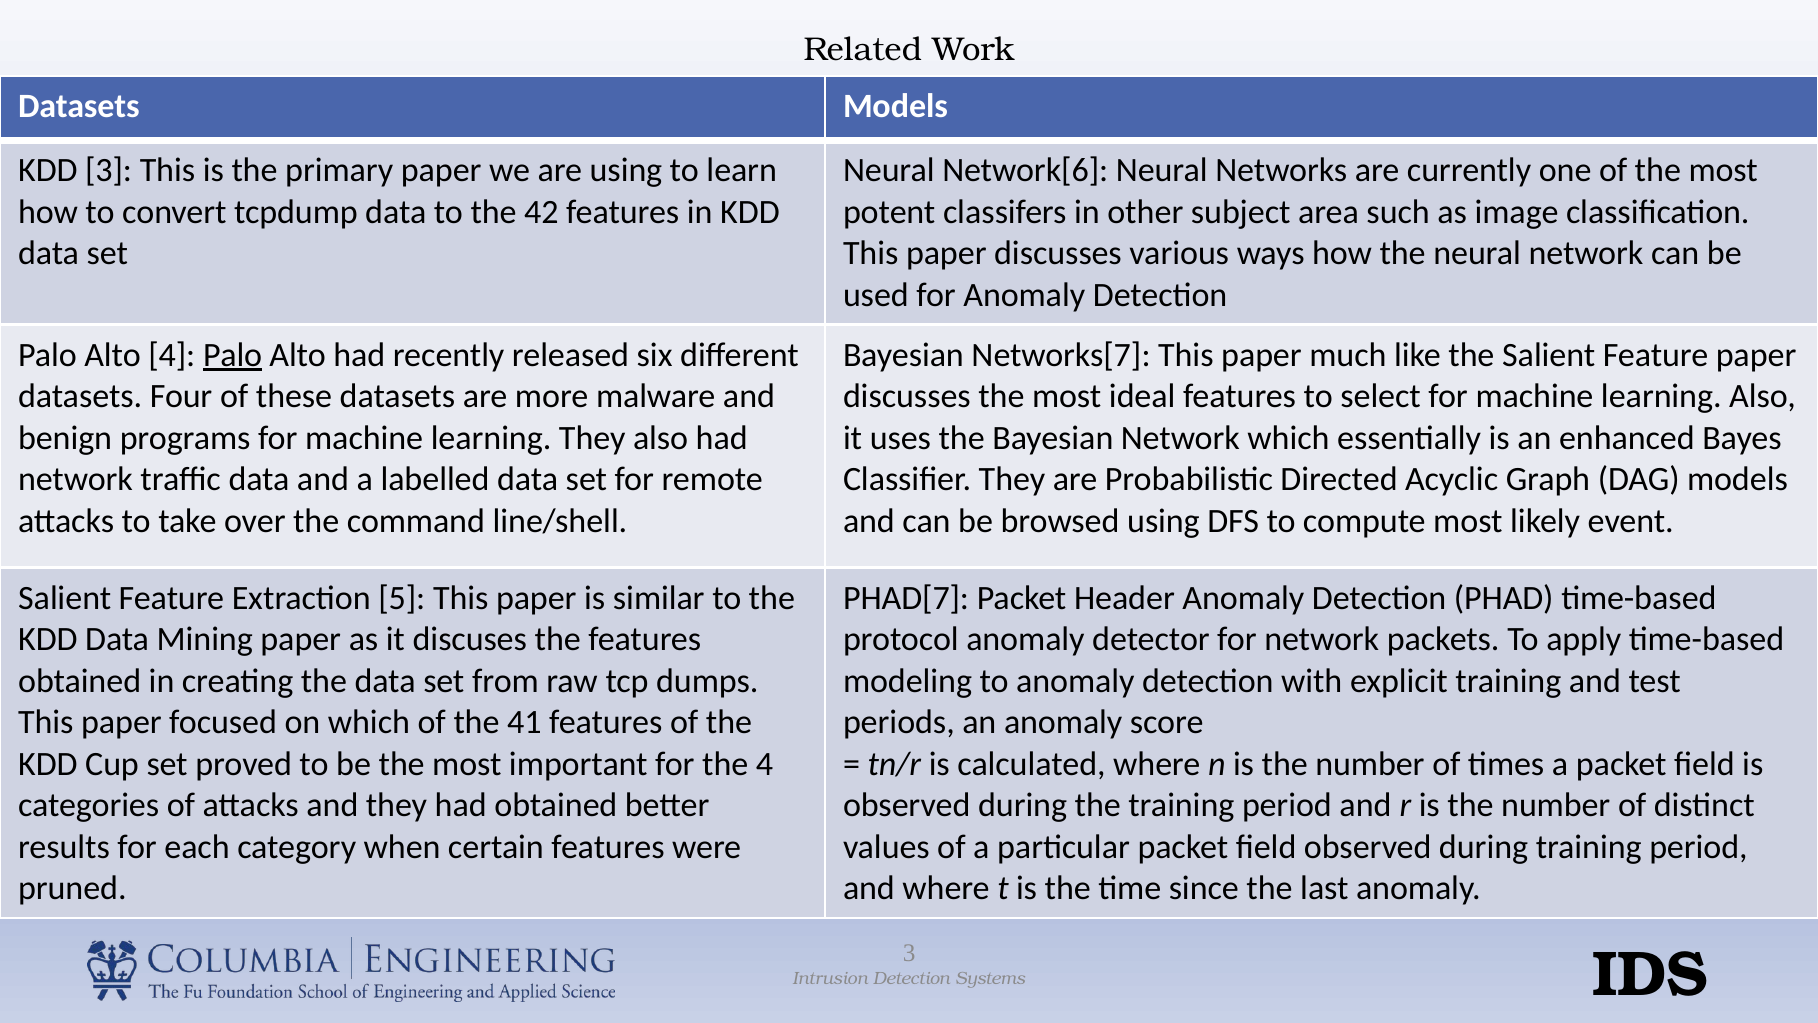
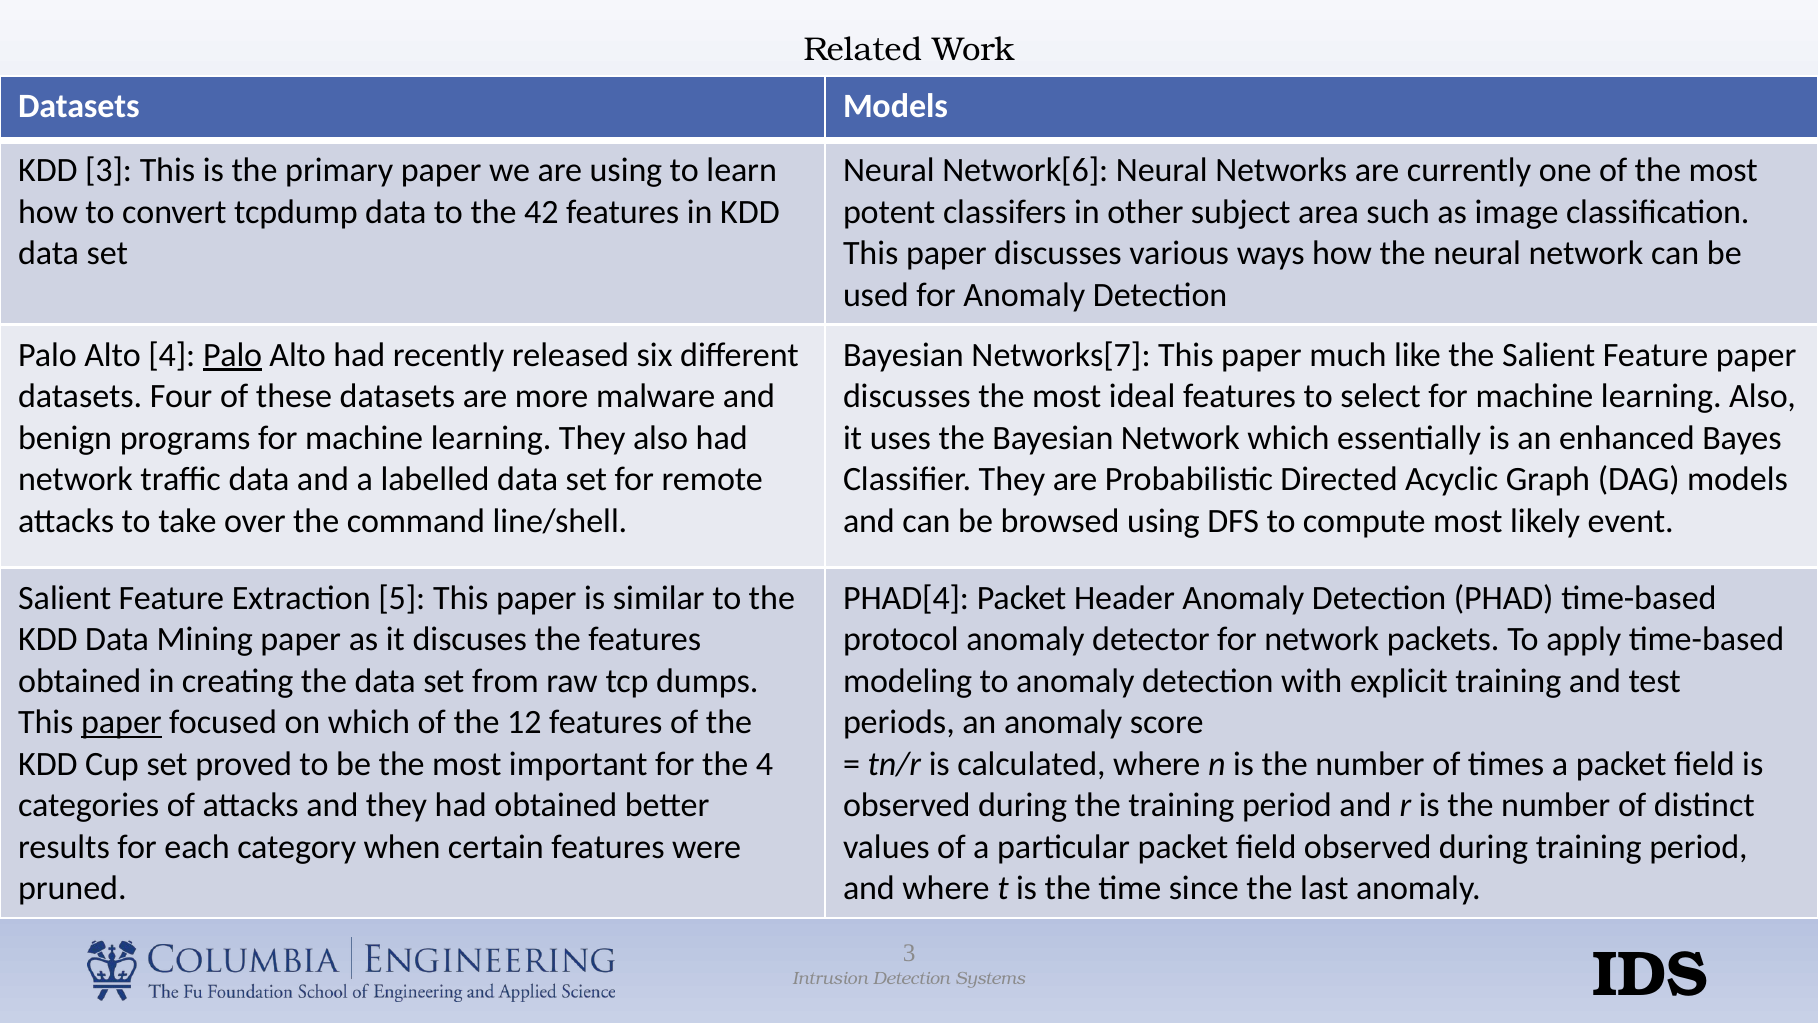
PHAD[7: PHAD[7 -> PHAD[4 (906, 598)
paper underline: none -> present (121, 722)
41: 41 -> 12 (524, 722)
